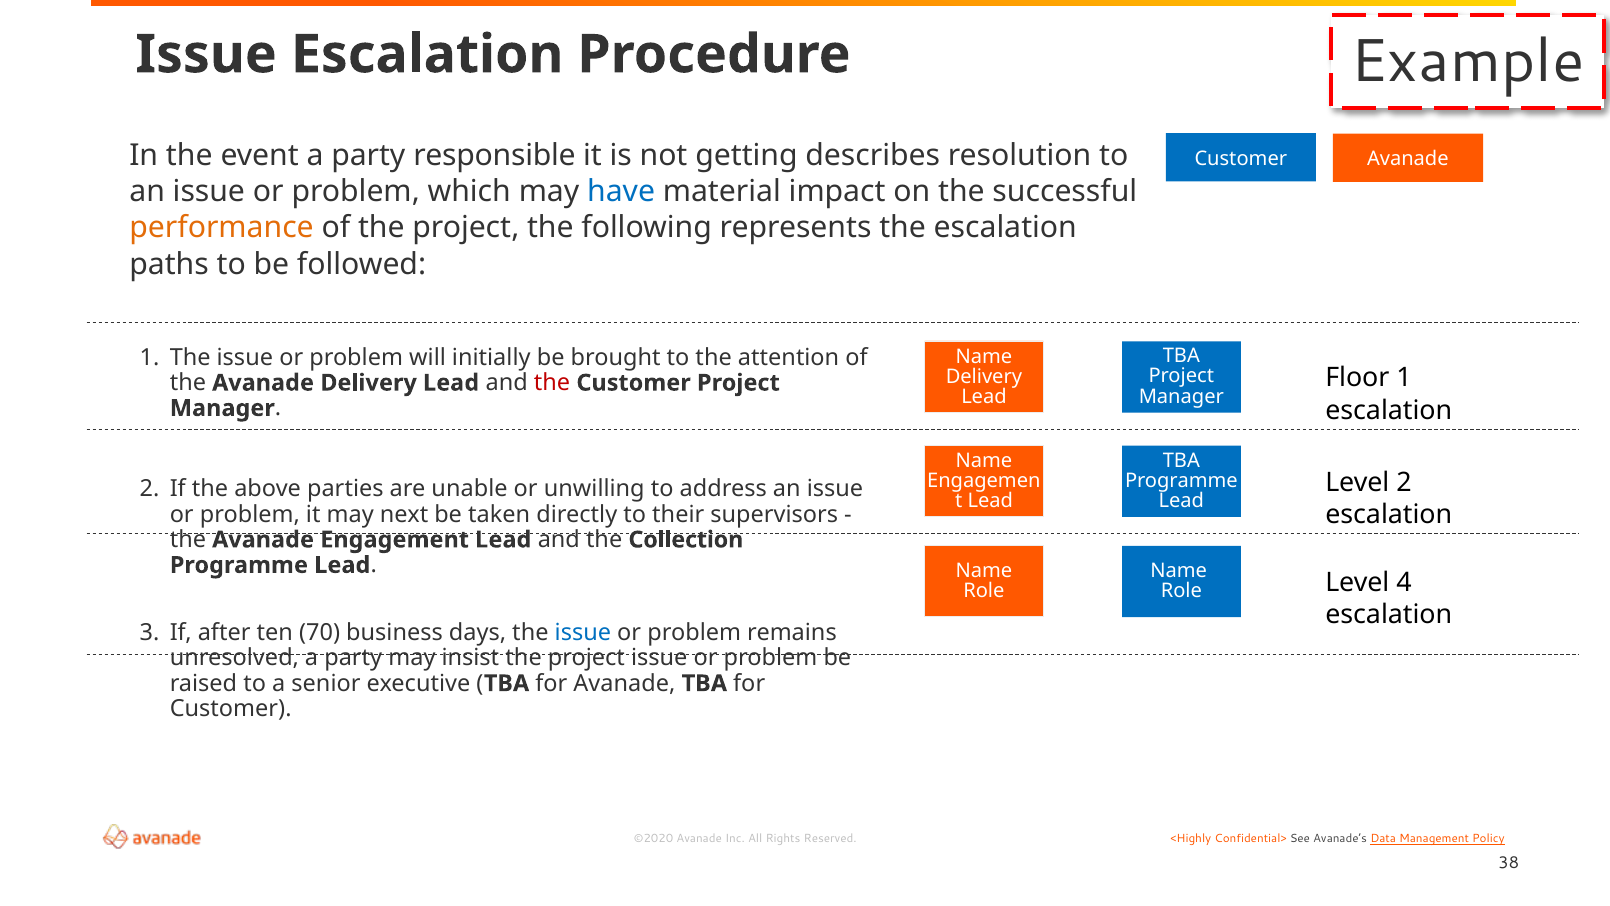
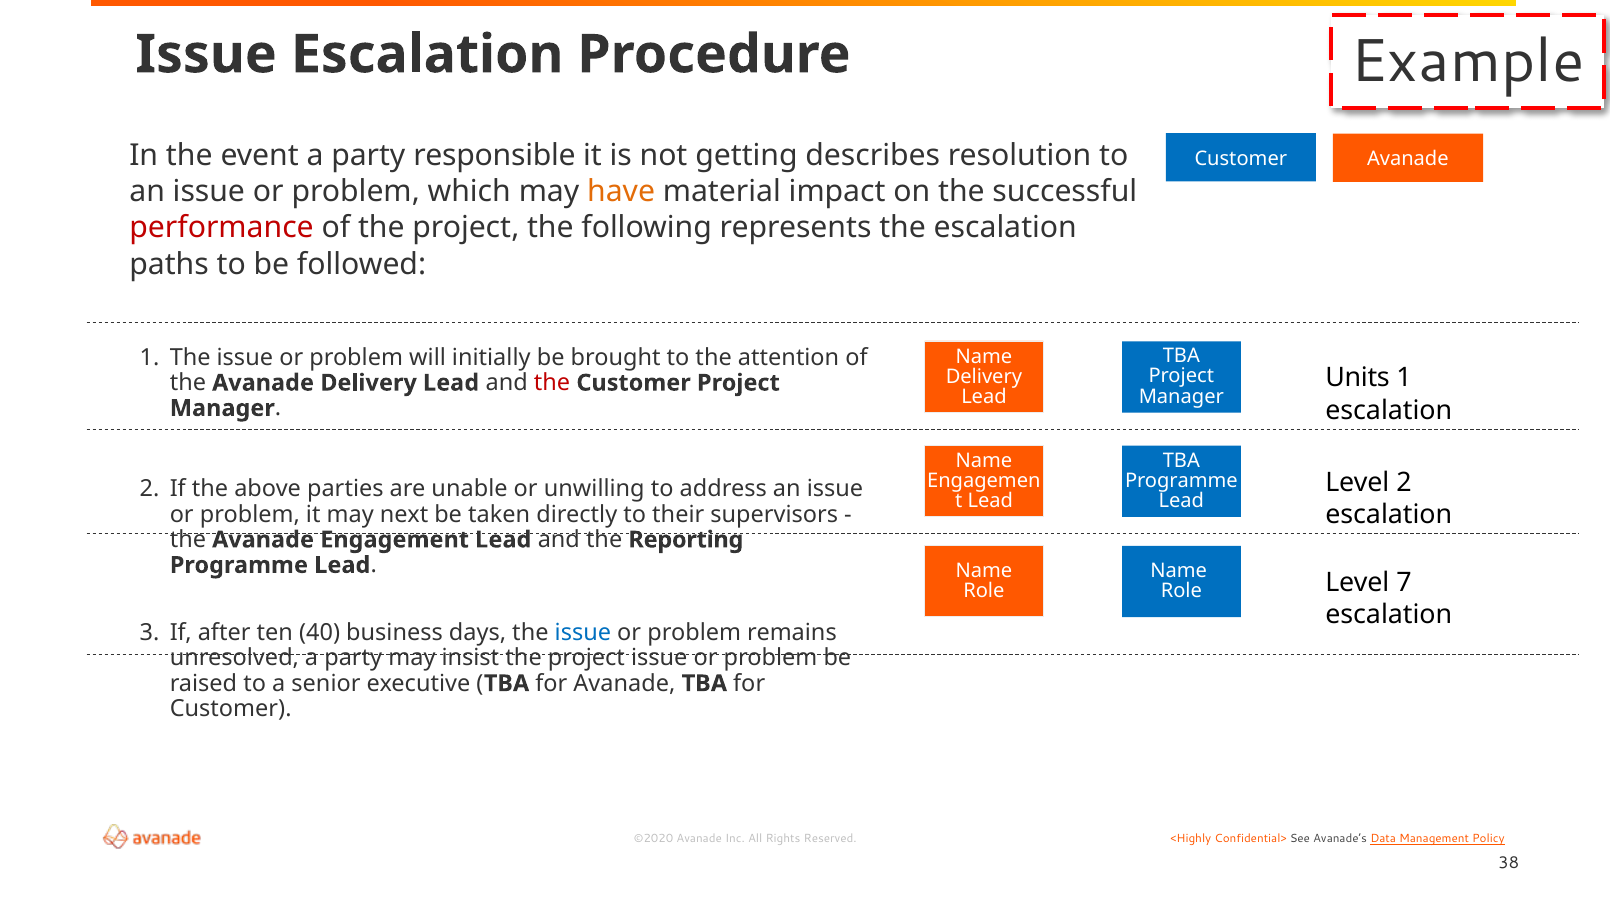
have colour: blue -> orange (621, 192)
performance colour: orange -> red (222, 228)
Floor: Floor -> Units (1358, 378)
Collection: Collection -> Reporting (686, 540)
4: 4 -> 7 (1404, 582)
70: 70 -> 40 (320, 632)
